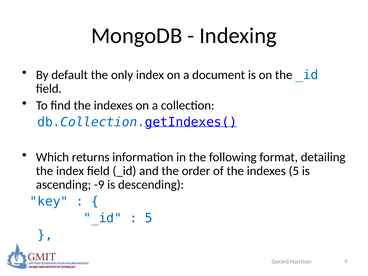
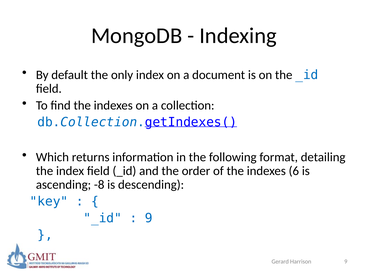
indexes 5: 5 -> 6 (294, 171)
-9: -9 -> -8 (99, 185)
5: 5 -> 9 (149, 218)
